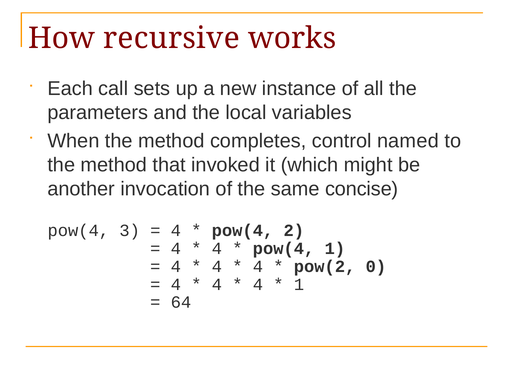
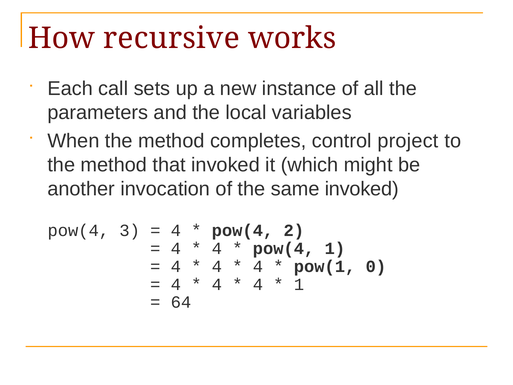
named: named -> project (408, 141)
same concise: concise -> invoked (362, 189)
pow(2: pow(2 -> pow(1 (325, 266)
